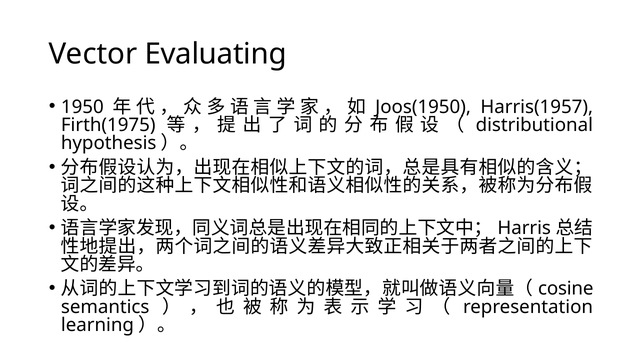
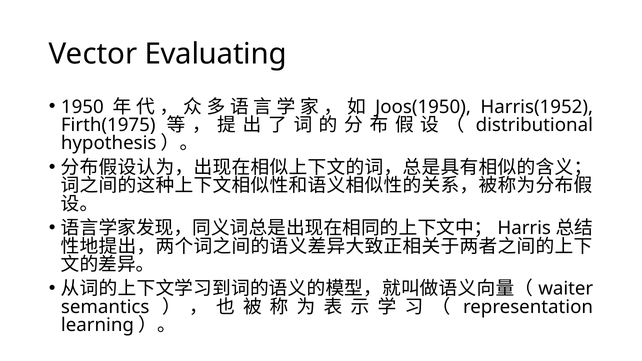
Harris(1957: Harris(1957 -> Harris(1952 (537, 107)
cosine: cosine -> waiter (566, 289)
